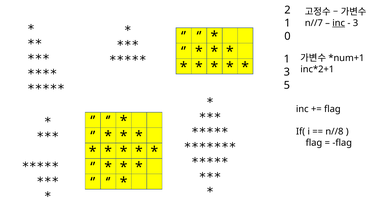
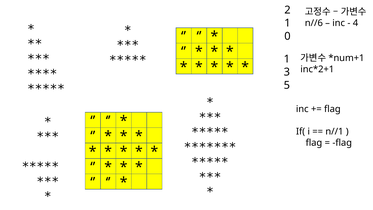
n//7: n//7 -> n//6 (314, 23)
inc underline: present -> none (339, 23)
3: 3 -> 4 (356, 23)
n//8: n//8 -> n//1 (334, 131)
